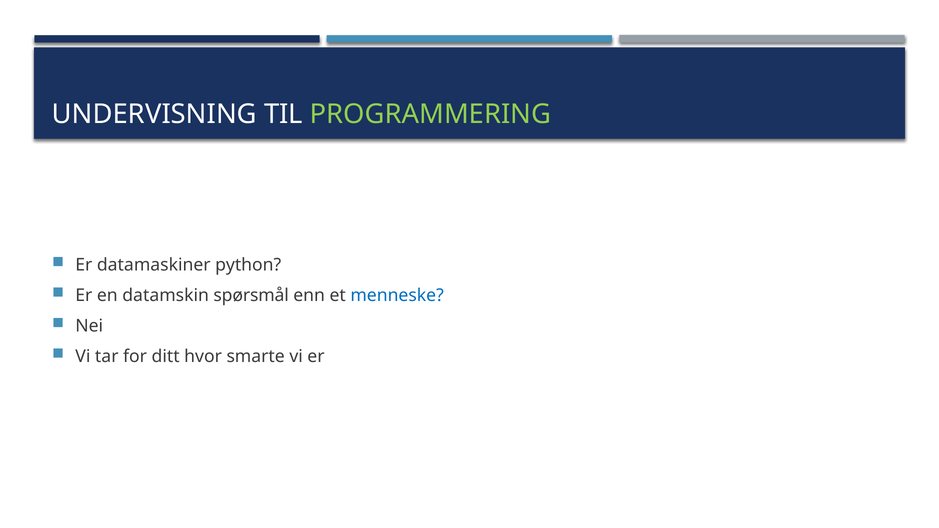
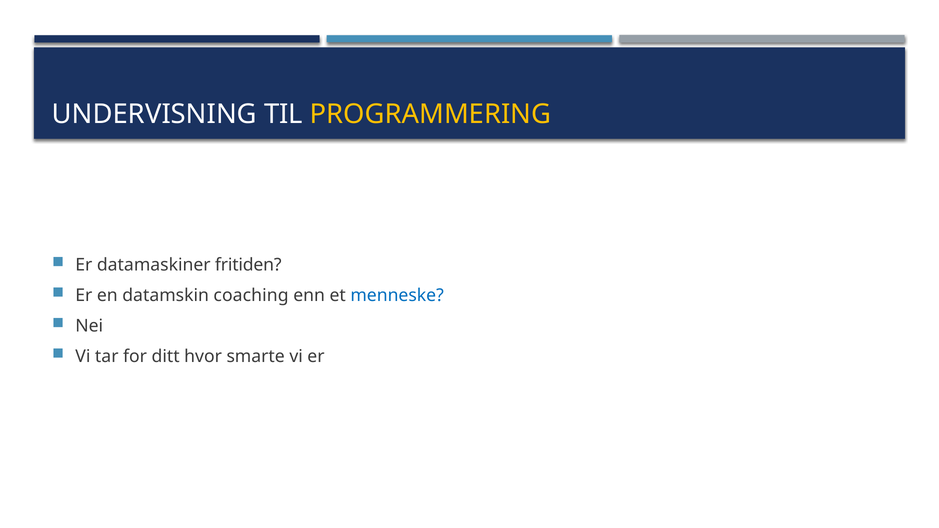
PROGRAMMERING colour: light green -> yellow (430, 114)
python: python -> fritiden (248, 265)
spørsmål: spørsmål -> coaching (251, 296)
